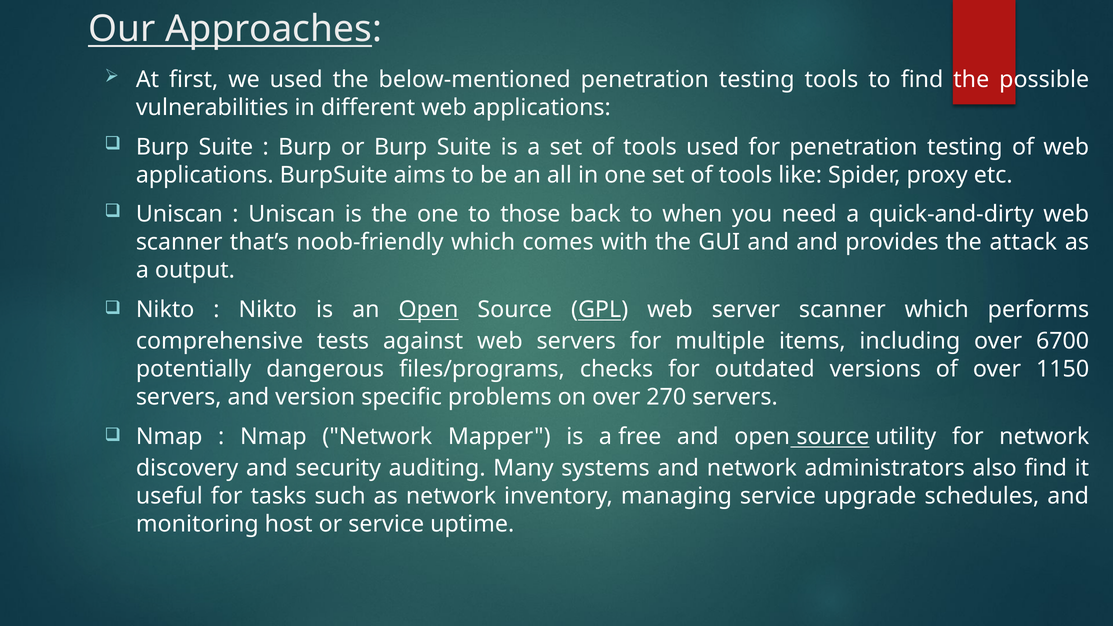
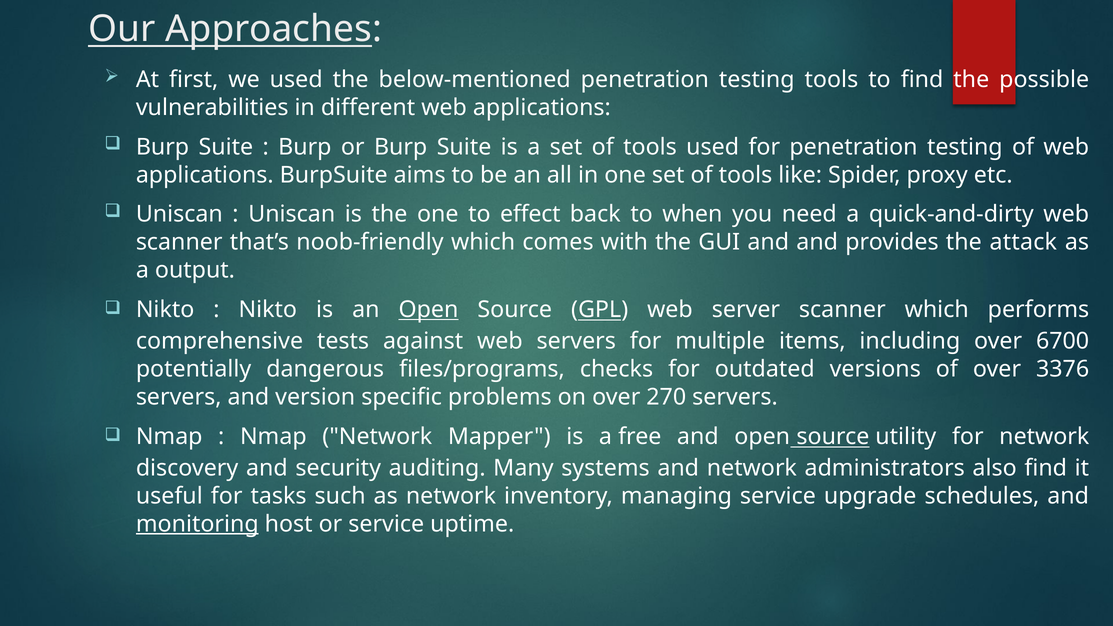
those: those -> effect (530, 214)
1150: 1150 -> 3376 (1063, 369)
monitoring underline: none -> present (197, 524)
